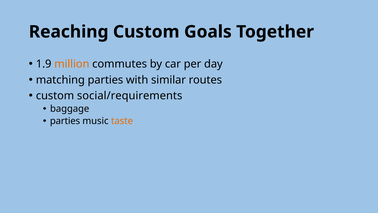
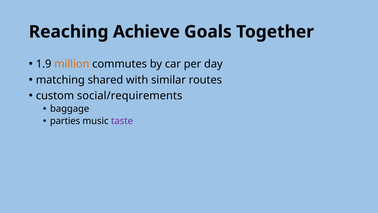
Reaching Custom: Custom -> Achieve (146, 32)
matching parties: parties -> shared (105, 80)
taste colour: orange -> purple (122, 121)
